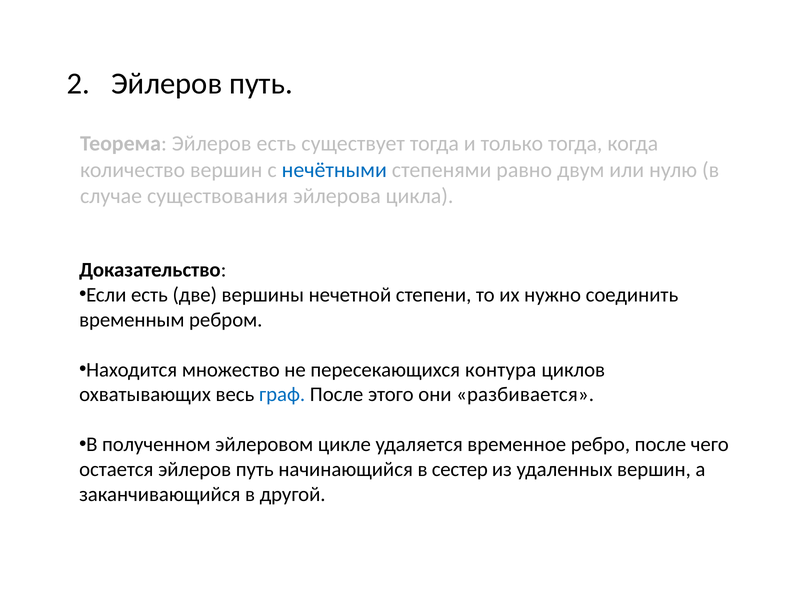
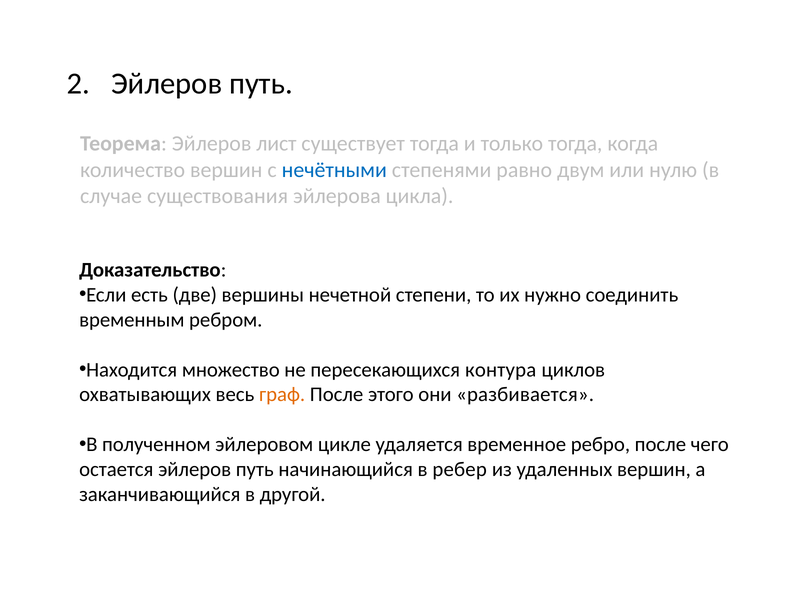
Эйлеров есть: есть -> лист (276, 143)
граф colour: blue -> orange (282, 395)
сестер: сестер -> ребер (460, 469)
